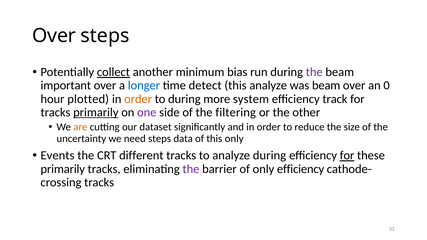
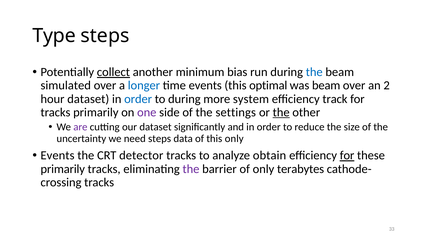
Over: Over -> Type (54, 36)
the colour: purple -> blue (314, 72)
important: important -> simulated (66, 86)
time detect: detect -> events (205, 86)
this analyze: analyze -> optimal (268, 86)
0: 0 -> 2 (387, 86)
hour plotted: plotted -> dataset (88, 99)
order colour: orange -> blue (138, 99)
primarily underline: present -> none (96, 112)
filtering: filtering -> settings (236, 112)
the underline: none -> present (281, 112)
are colour: orange -> purple (80, 127)
different: different -> detector (141, 156)
analyze during: during -> obtain (270, 156)
only efficiency: efficiency -> terabytes (301, 169)
